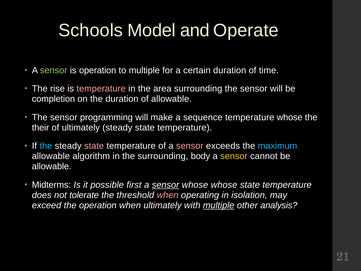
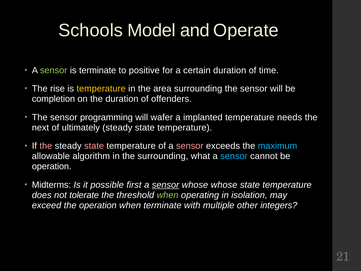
is operation: operation -> terminate (98, 70)
to multiple: multiple -> positive (144, 70)
temperature colour: pink -> yellow (101, 89)
of allowable: allowable -> offenders (171, 99)
make: make -> wafer (162, 117)
sequence: sequence -> implanted (203, 117)
temperature whose: whose -> needs (290, 117)
their: their -> next (40, 127)
the colour: light blue -> pink (46, 146)
body: body -> what (200, 156)
sensor colour: yellow -> light blue (234, 156)
allowable: allowable -> operation (52, 166)
when colour: pink -> light green (168, 195)
when ultimately: ultimately -> terminate (162, 205)
multiple underline: present -> none (219, 205)
analysis: analysis -> integers (279, 205)
